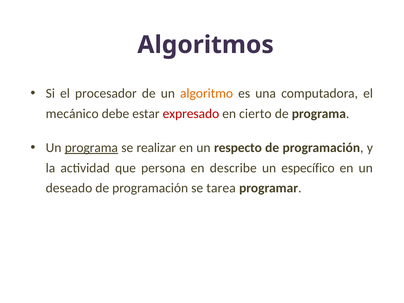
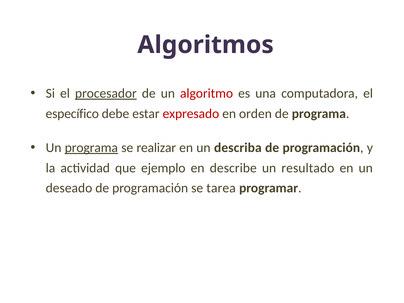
procesador underline: none -> present (106, 93)
algoritmo colour: orange -> red (207, 93)
mecánico: mecánico -> específico (72, 114)
cierto: cierto -> orden (255, 114)
respecto: respecto -> describa (238, 148)
persona: persona -> ejemplo (163, 168)
específico: específico -> resultado (308, 168)
